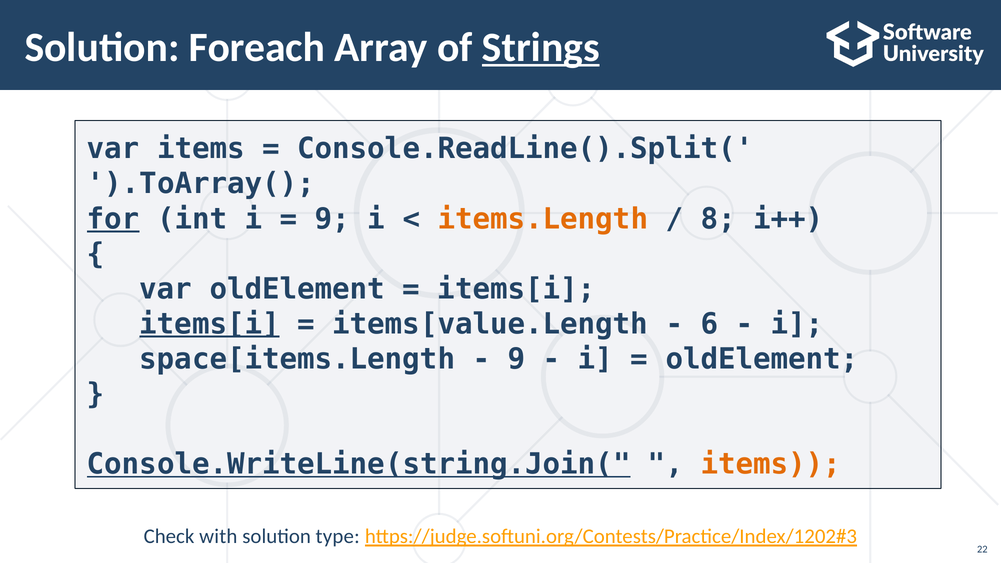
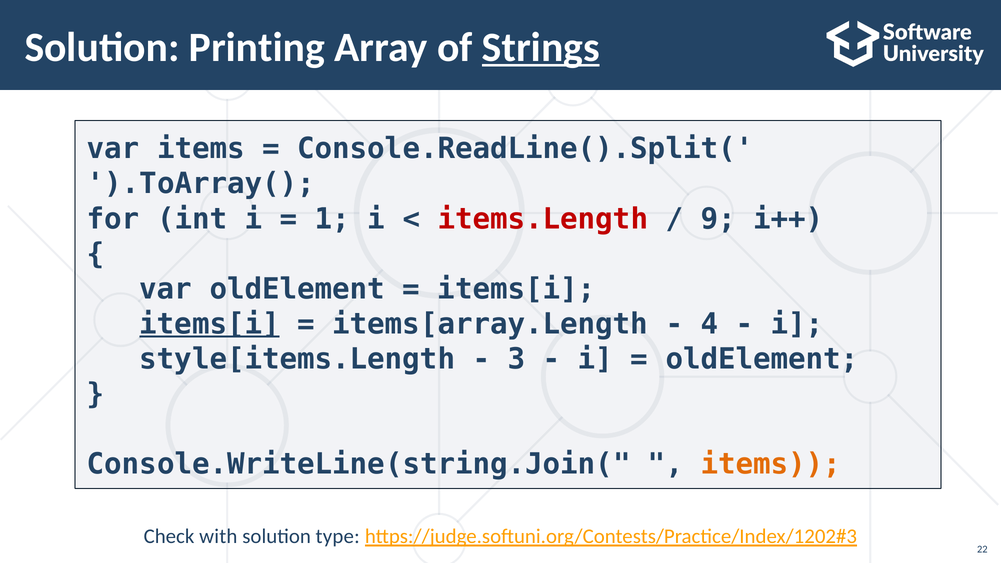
Foreach: Foreach -> Printing (257, 47)
for underline: present -> none (113, 219)
9: 9 -> 1 (332, 219)
items.Length colour: orange -> red (543, 219)
8: 8 -> 9 (718, 219)
items[value.Length: items[value.Length -> items[array.Length (490, 324)
6: 6 -> 4 (709, 324)
space[items.Length: space[items.Length -> style[items.Length (297, 359)
9: 9 -> 3 (516, 359)
Console.WriteLine(string.Join( underline: present -> none (359, 464)
